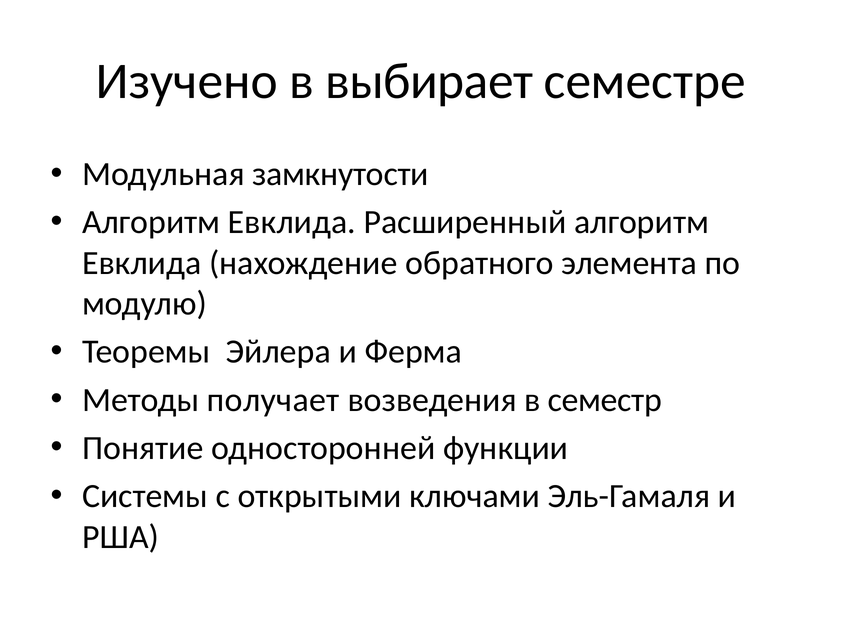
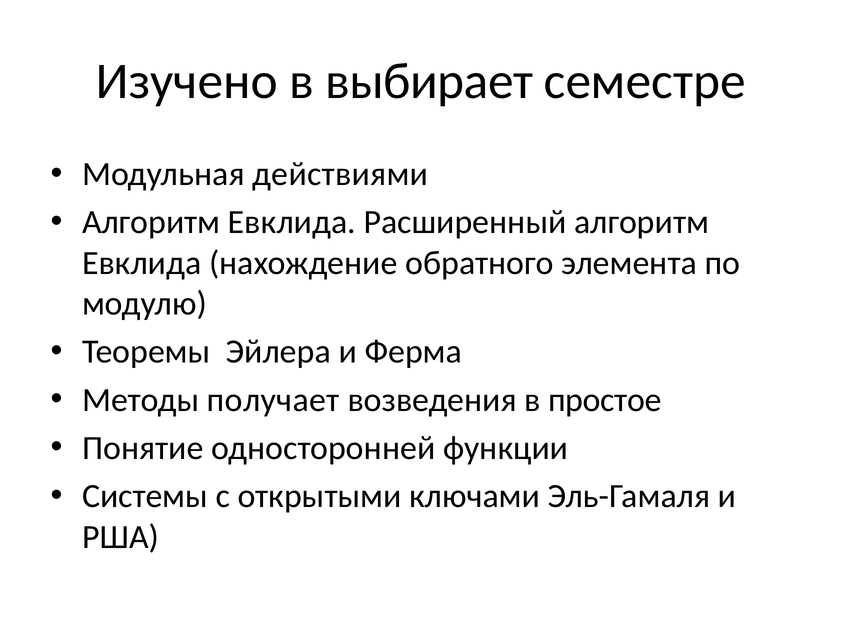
замкнутости: замкнутости -> действиями (340, 174)
семестр: семестр -> простое (605, 400)
